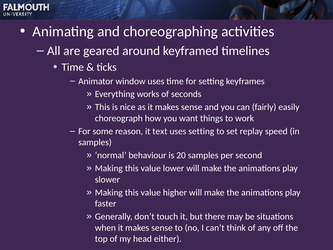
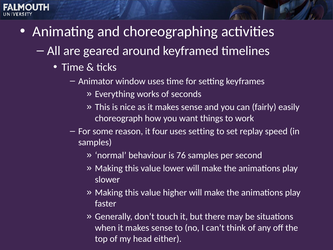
text: text -> four (160, 131)
20: 20 -> 76 (181, 155)
